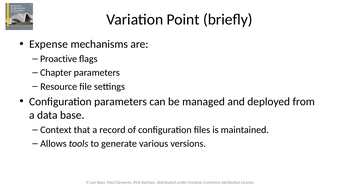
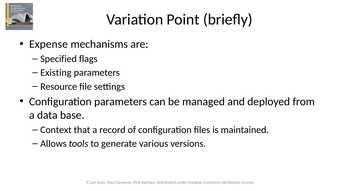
Proactive: Proactive -> Specified (59, 59)
Chapter: Chapter -> Existing (56, 73)
